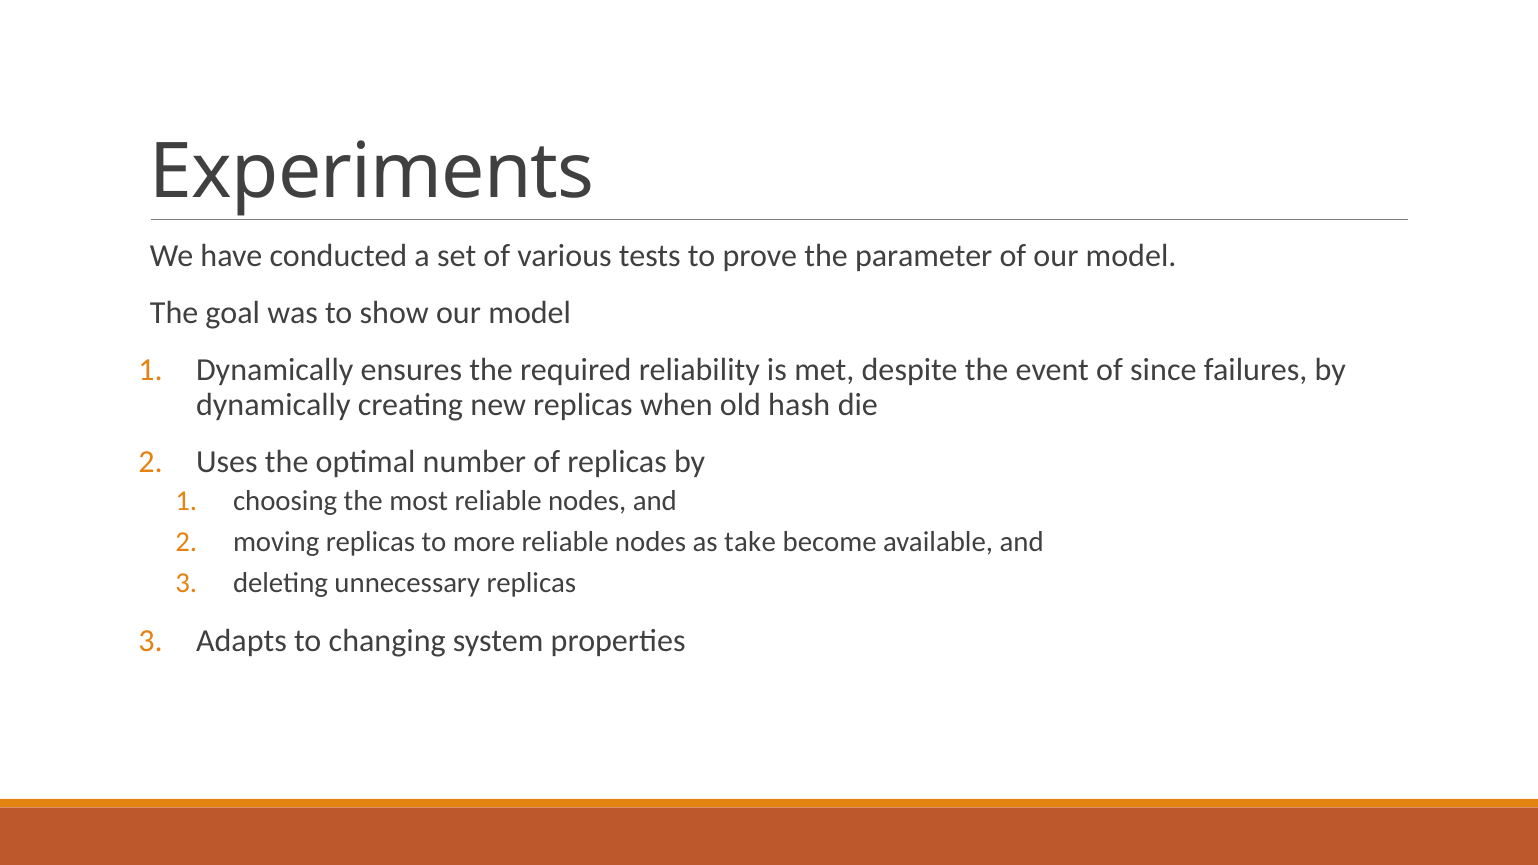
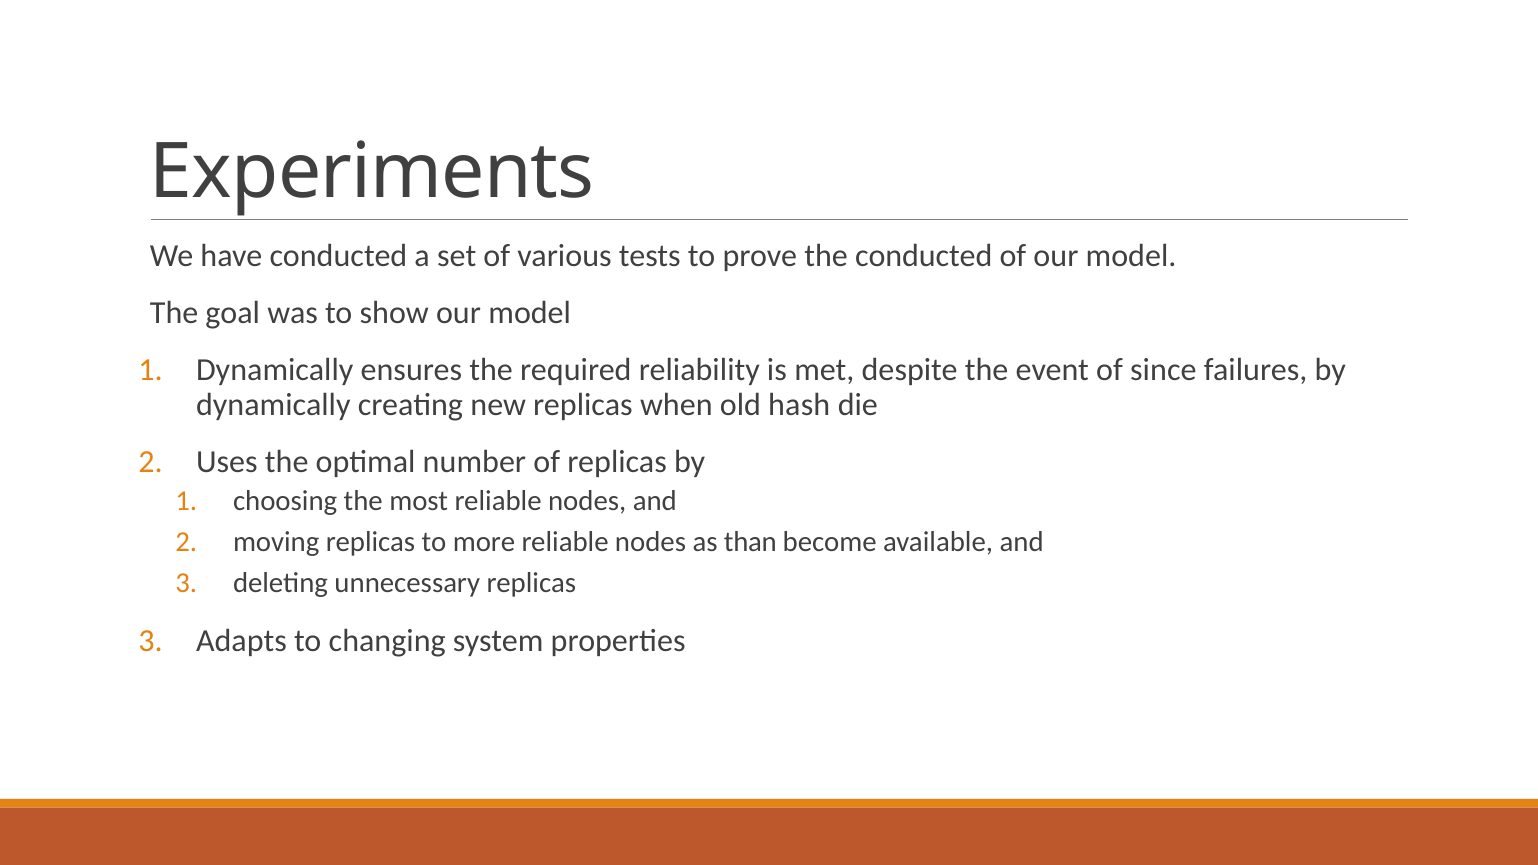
the parameter: parameter -> conducted (924, 256)
take: take -> than (750, 542)
